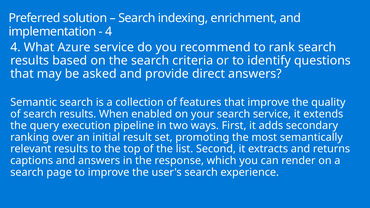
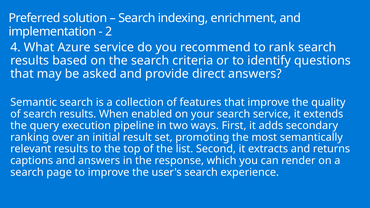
4: 4 -> 2 (109, 31)
